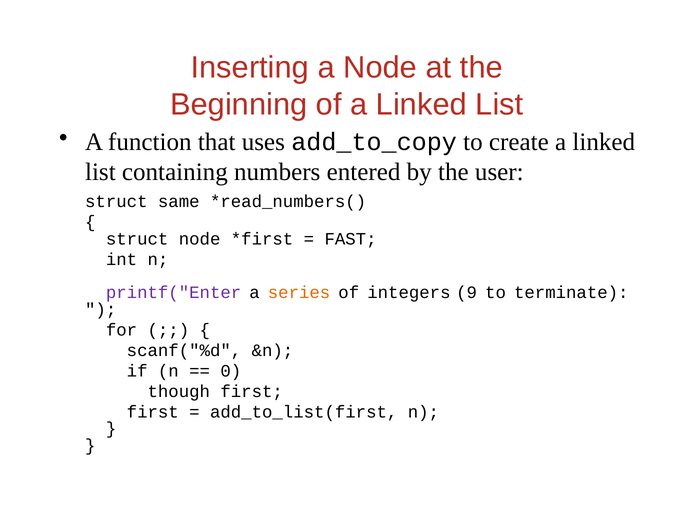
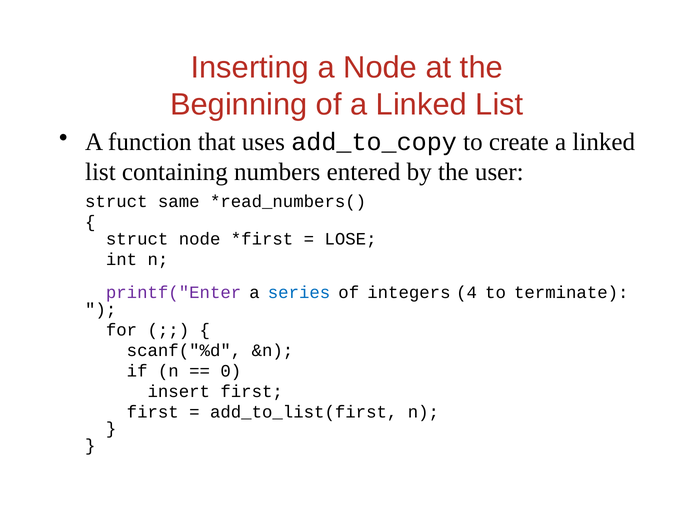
FAST: FAST -> LOSE (351, 239)
series colour: orange -> blue (299, 292)
9: 9 -> 4 (467, 292)
though: though -> insert (179, 391)
